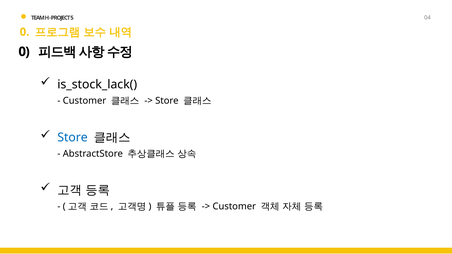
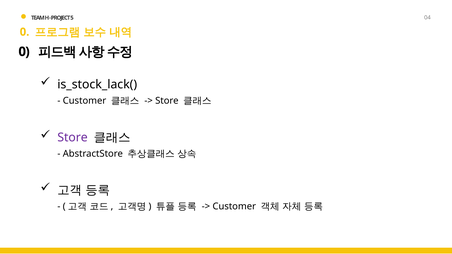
Store colour: blue -> purple (73, 138)
